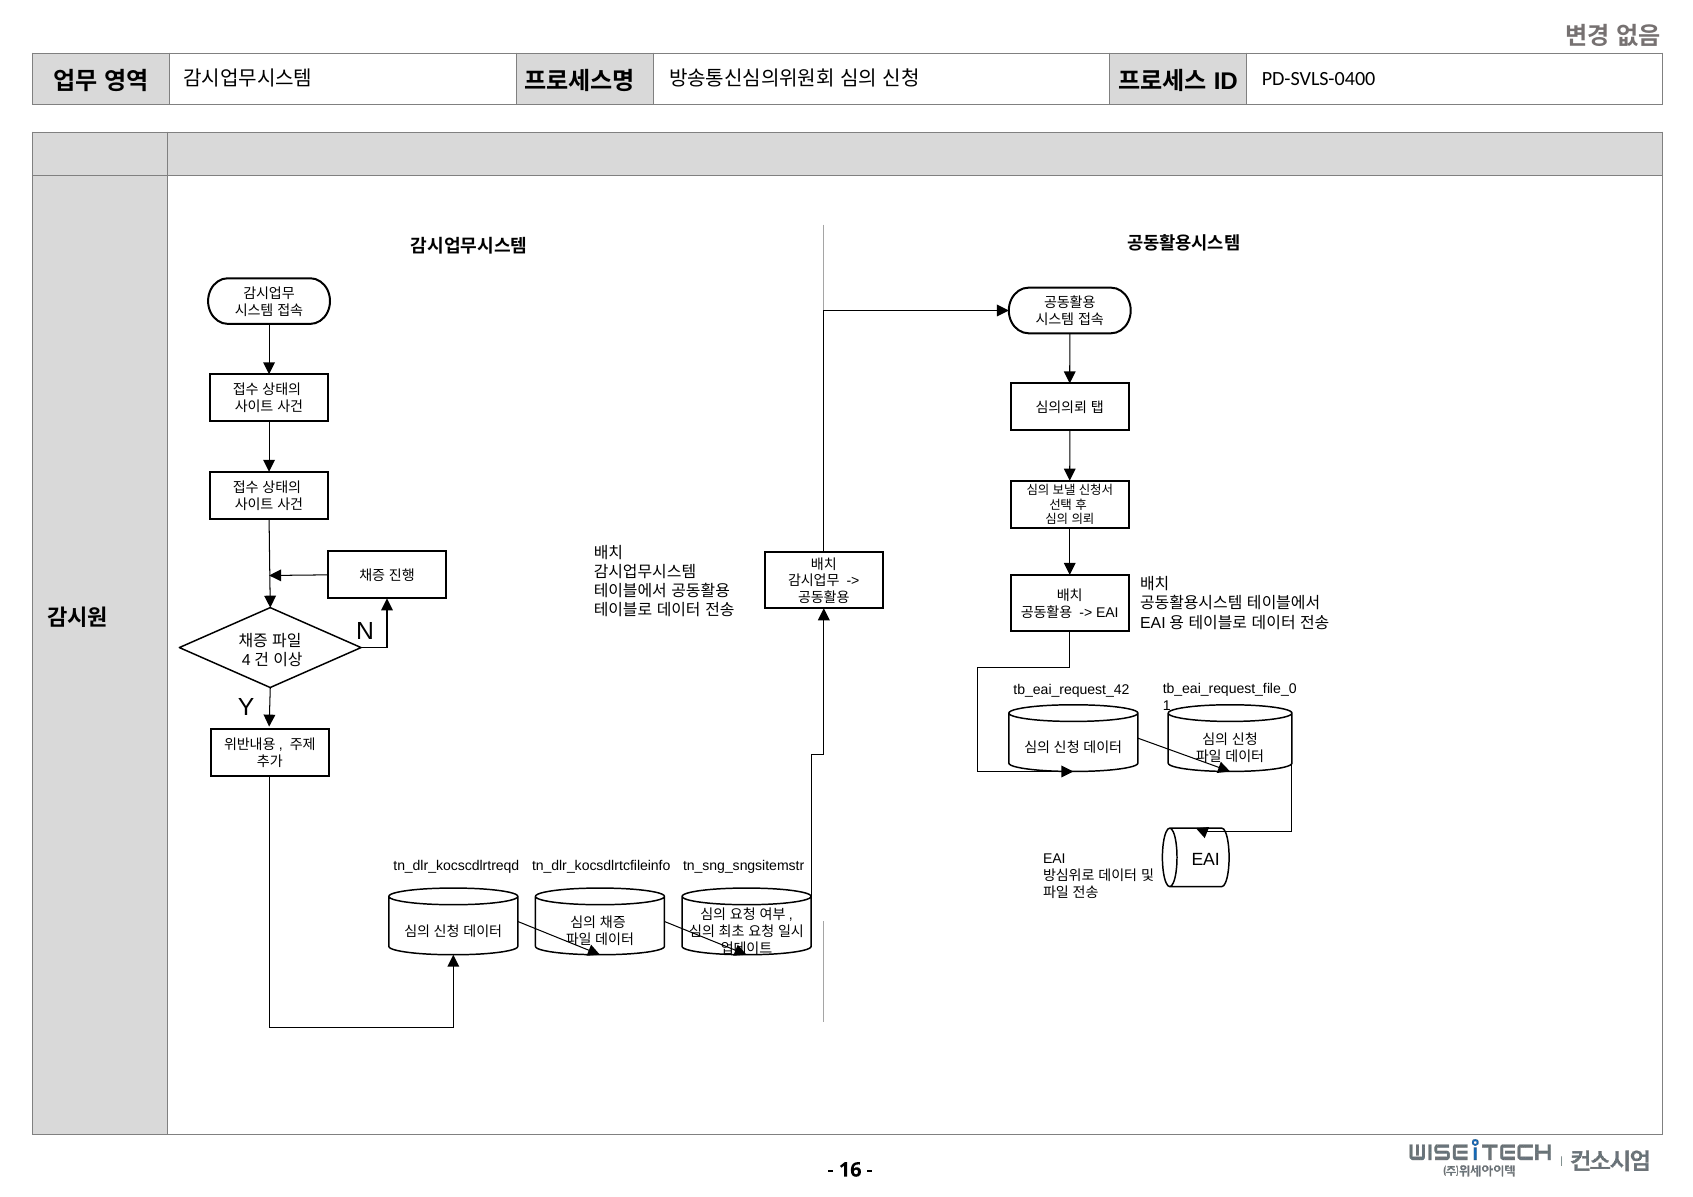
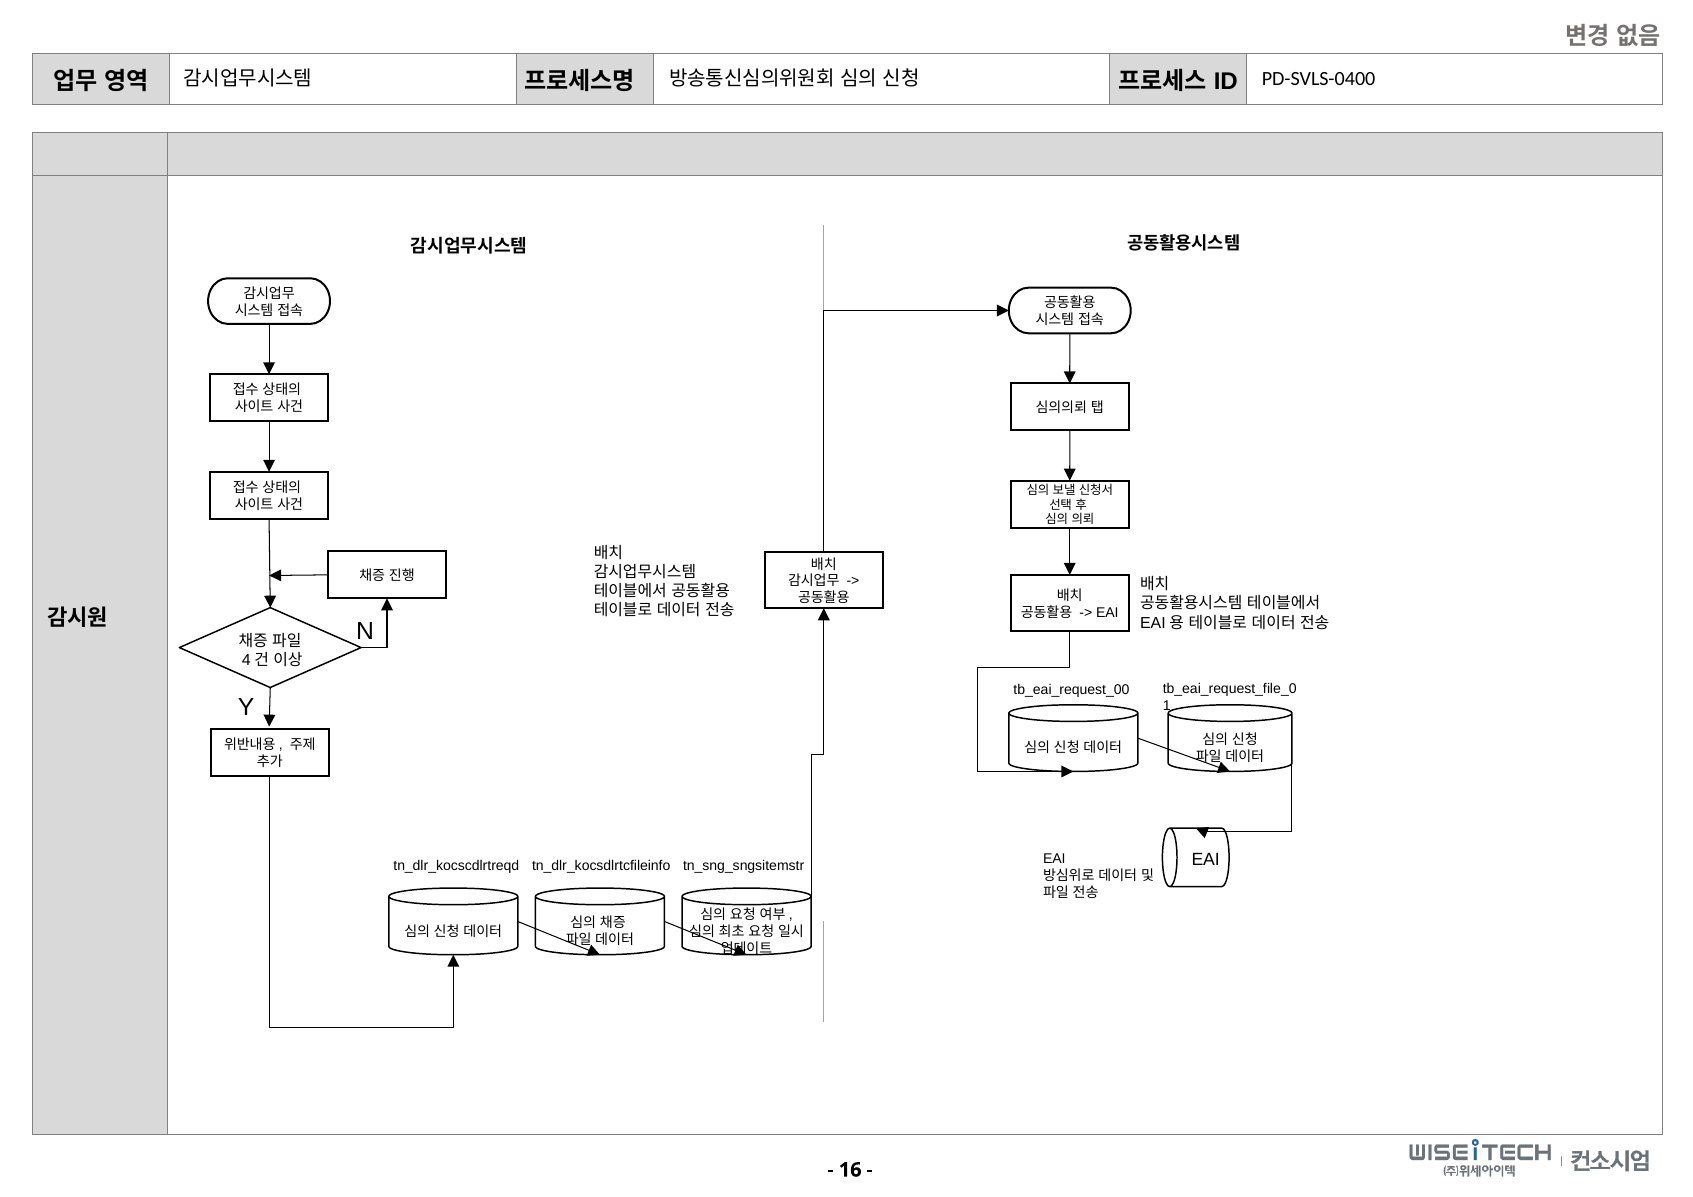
tb_eai_request_42: tb_eai_request_42 -> tb_eai_request_00 (1071, 690)
